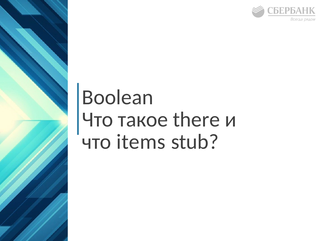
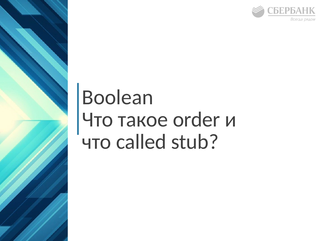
there: there -> order (196, 119)
items: items -> called (141, 142)
